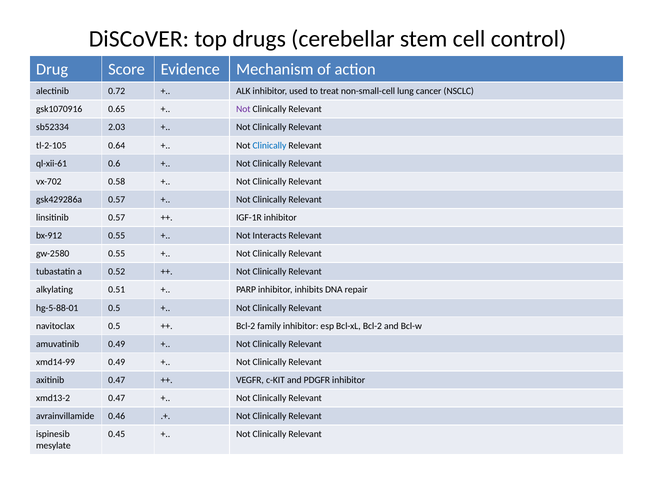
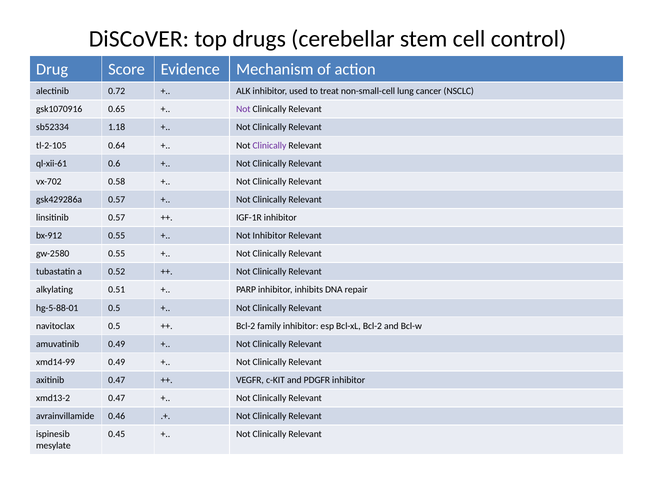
2.03: 2.03 -> 1.18 (117, 127)
Clinically colour: blue -> purple (269, 145)
Not Interacts: Interacts -> Inhibitor (269, 236)
